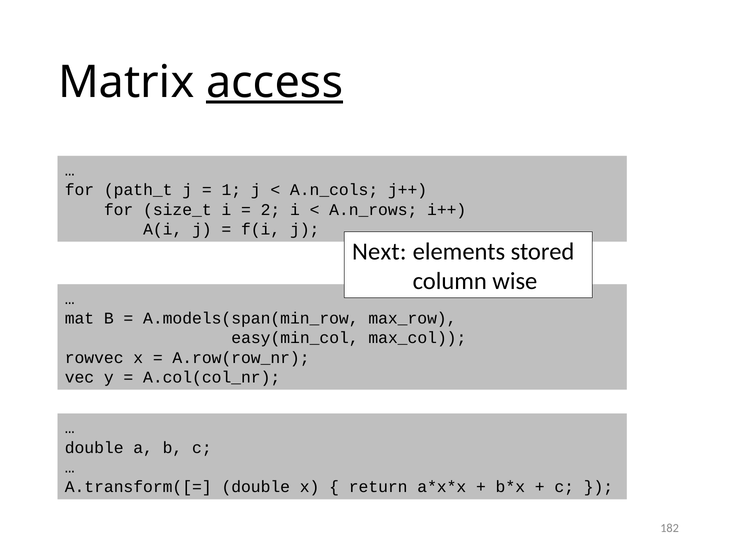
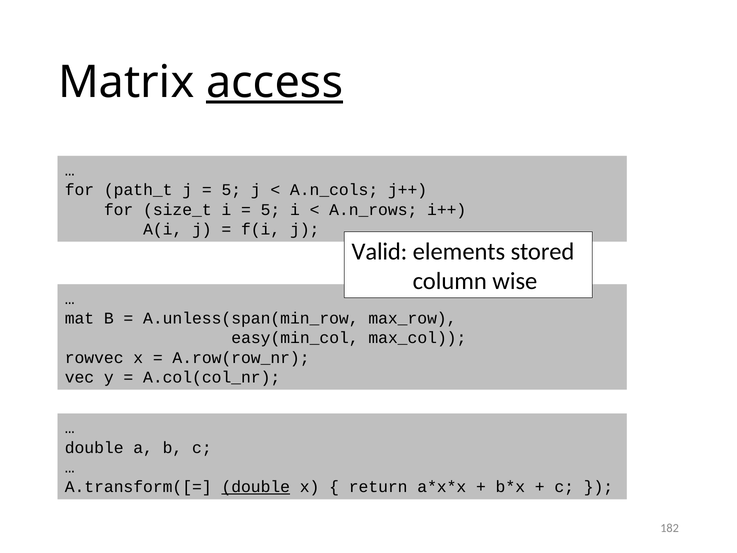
1: 1 -> 5 (231, 190)
2: 2 -> 5 (270, 210)
Next: Next -> Valid (379, 252)
A.models(span(min_row: A.models(span(min_row -> A.unless(span(min_row (251, 318)
double underline: none -> present (256, 487)
